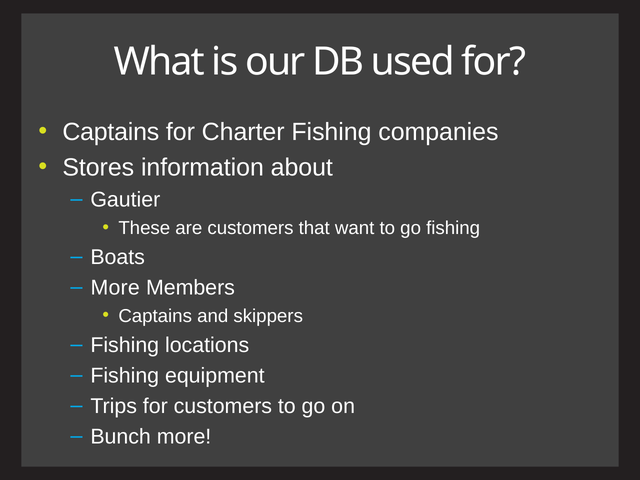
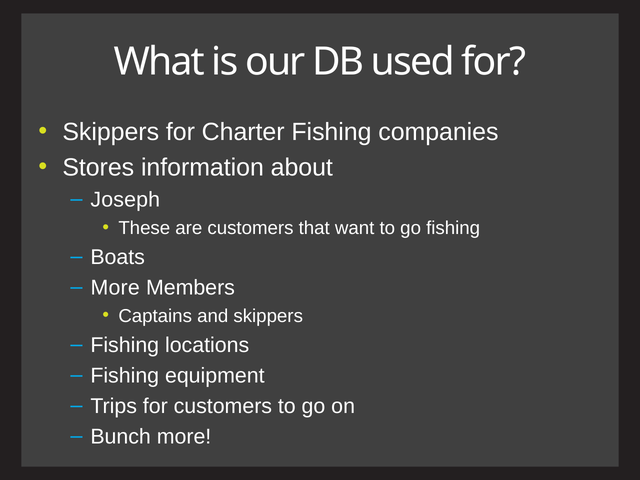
Captains: Captains -> Skippers (111, 132)
Gautier: Gautier -> Joseph (125, 200)
